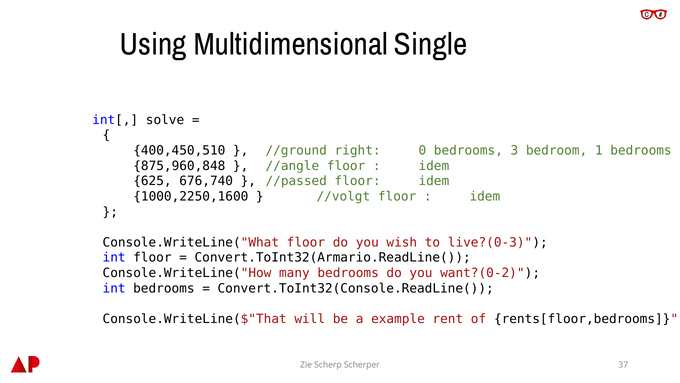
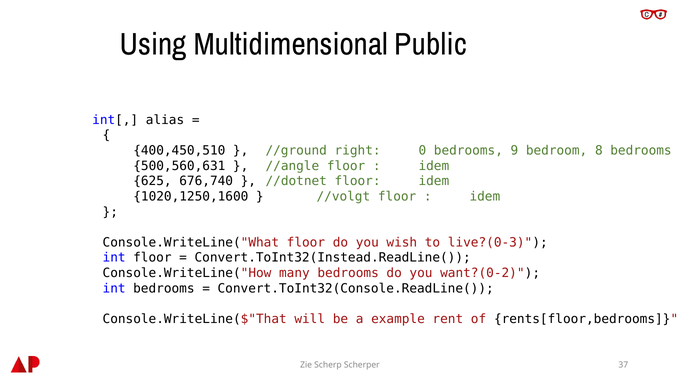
Single: Single -> Public (430, 44)
solve: solve -> alias (165, 120)
3: 3 -> 9 (514, 150)
1: 1 -> 8 (599, 150)
875,960,848: 875,960,848 -> 500,560,631 (179, 166)
//passed: //passed -> //dotnet (296, 181)
1000,2250,1600: 1000,2250,1600 -> 1020,1250,1600 (191, 196)
Convert.ToInt32(Armario.ReadLine(: Convert.ToInt32(Armario.ReadLine( -> Convert.ToInt32(Instead.ReadLine( (333, 257)
